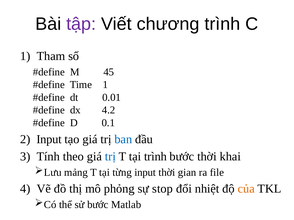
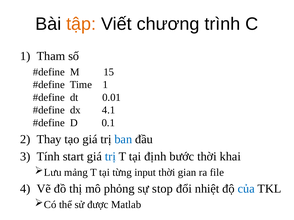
tập colour: purple -> orange (81, 24)
45: 45 -> 15 (109, 72)
4.2: 4.2 -> 4.1 (109, 110)
Input: Input -> Thay (49, 139)
theo: theo -> start (73, 157)
tại trình: trình -> định (155, 157)
của colour: orange -> blue (246, 189)
sử bước: bước -> được (98, 205)
